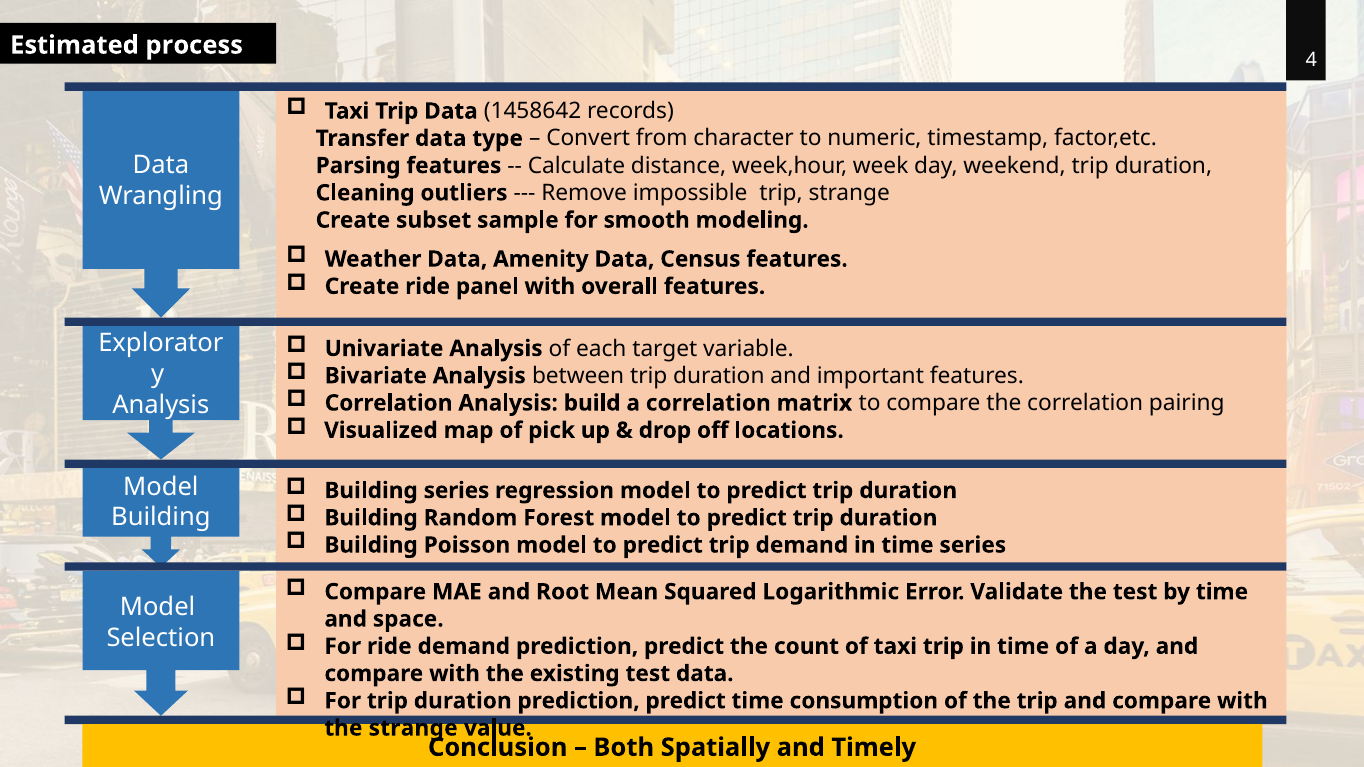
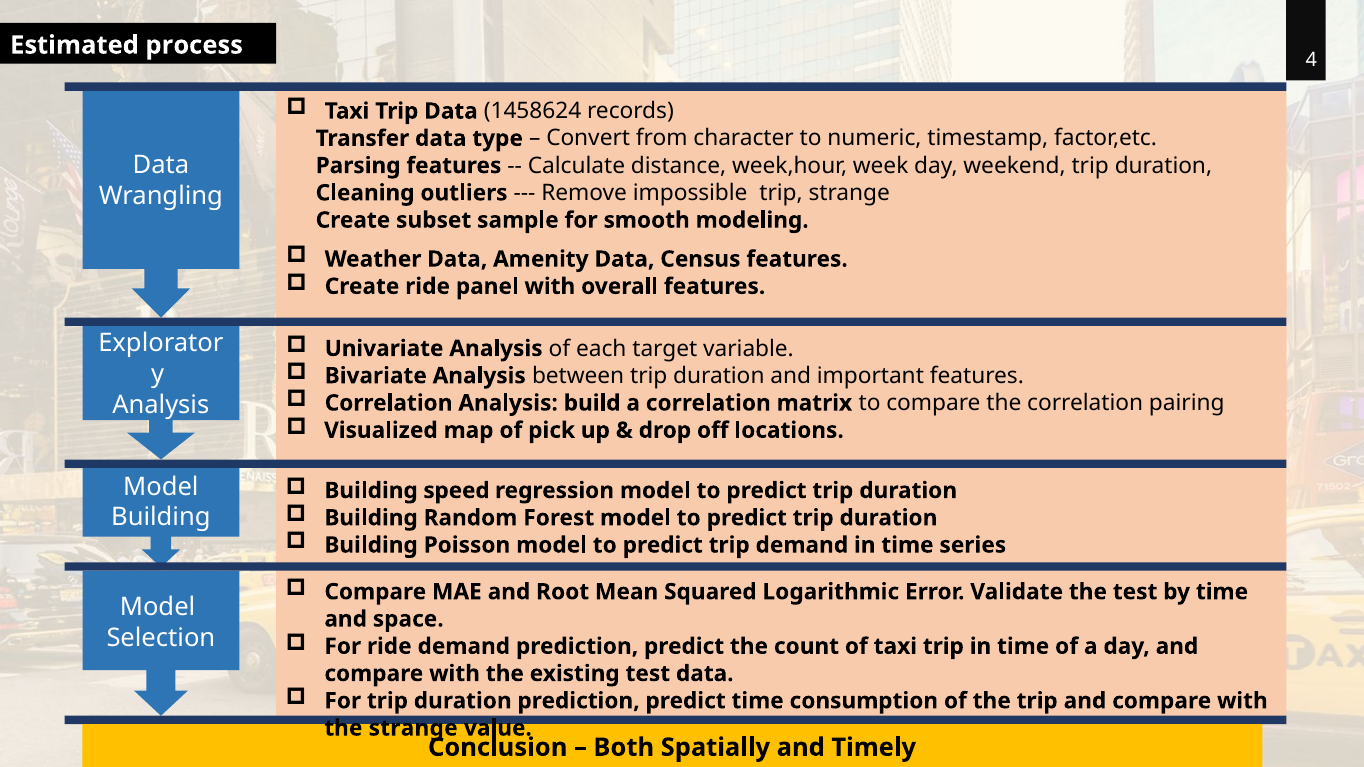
1458642: 1458642 -> 1458624 (533, 111)
Building series: series -> speed (456, 491)
